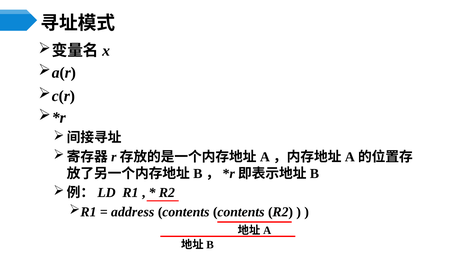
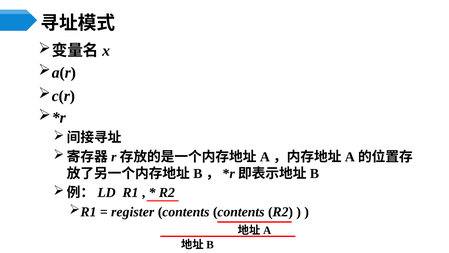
address: address -> register (133, 212)
